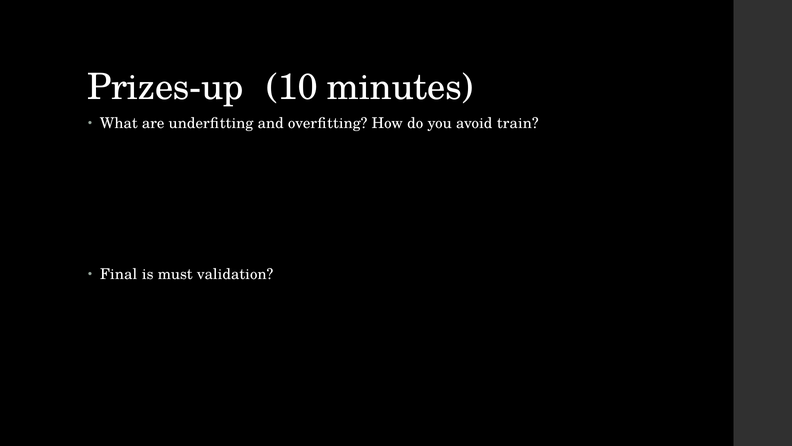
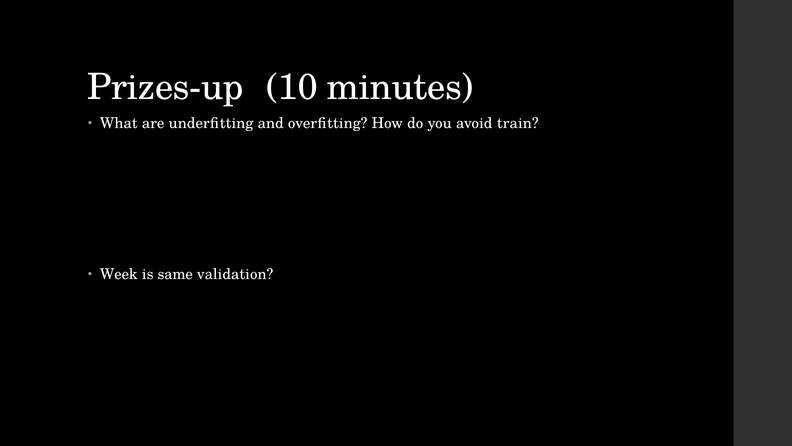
Final: Final -> Week (119, 274)
must: must -> same (175, 274)
